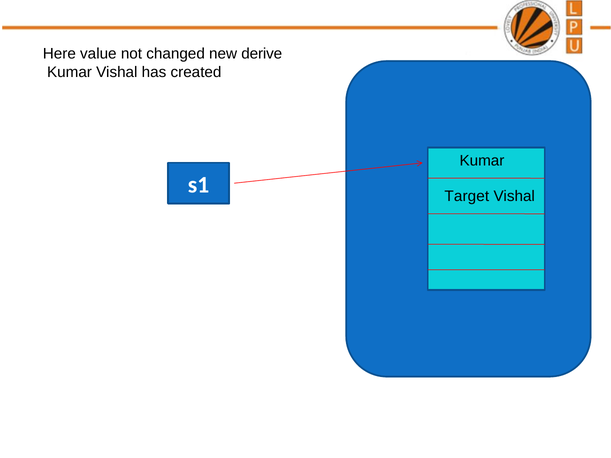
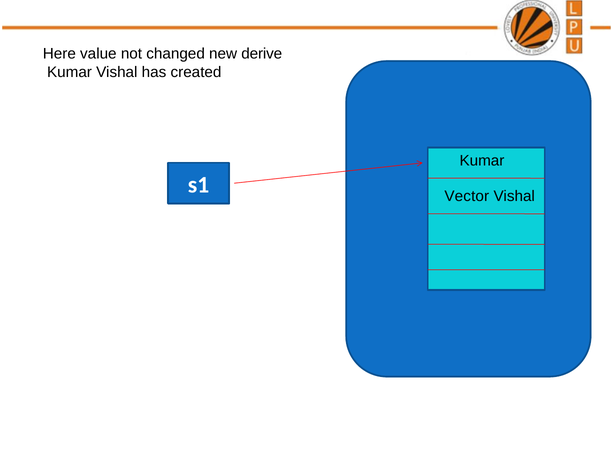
Target: Target -> Vector (467, 197)
